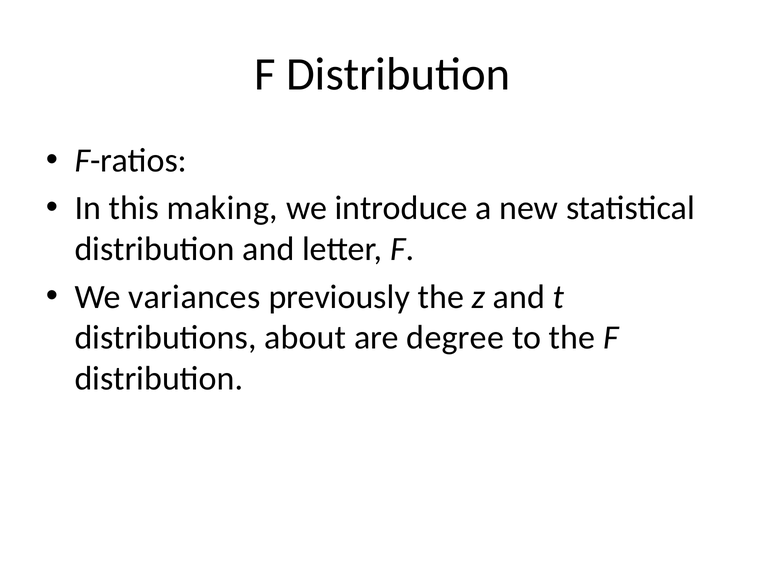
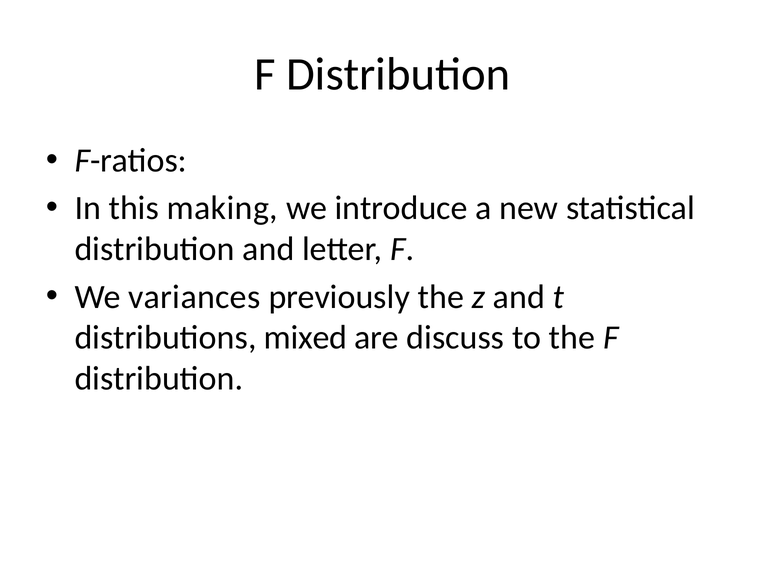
about: about -> mixed (305, 337)
degree: degree -> discuss (455, 337)
